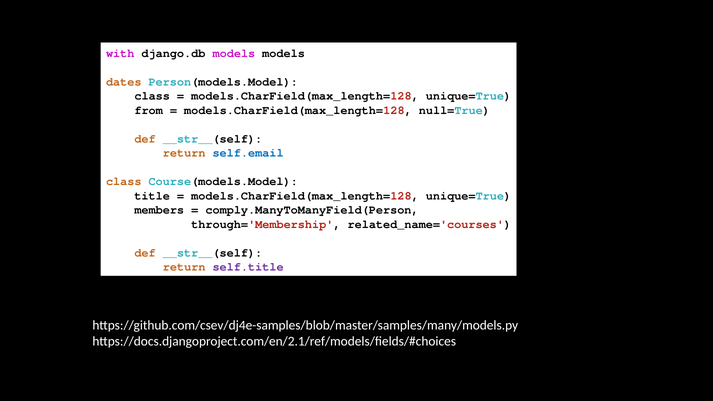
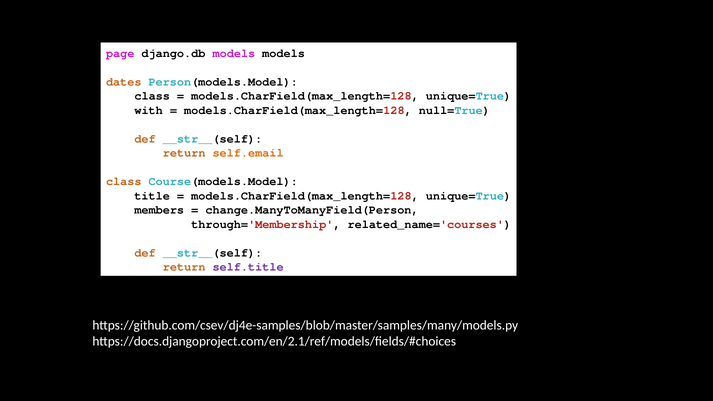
with: with -> page (120, 53)
from: from -> with (149, 110)
self.email colour: blue -> orange (248, 153)
comply.ManyToManyField(Person: comply.ManyToManyField(Person -> change.ManyToManyField(Person (312, 210)
